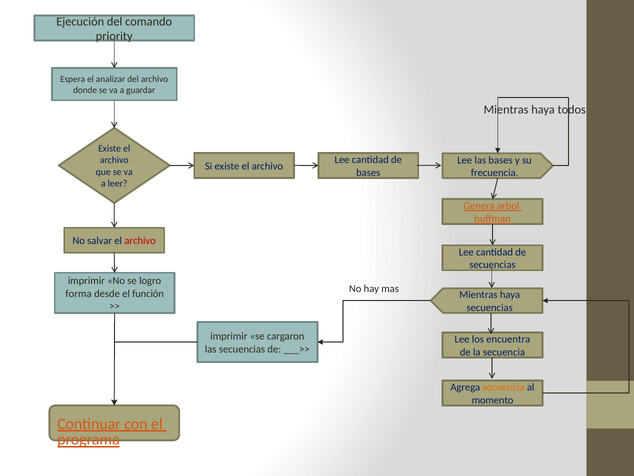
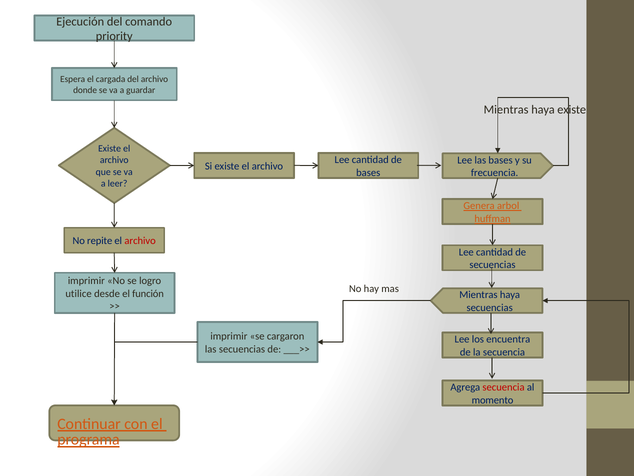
analizar: analizar -> cargada (111, 79)
haya todos: todos -> existe (572, 110)
salvar: salvar -> repite (100, 241)
forma: forma -> utilice (79, 293)
secuencia colour: orange -> red (504, 387)
